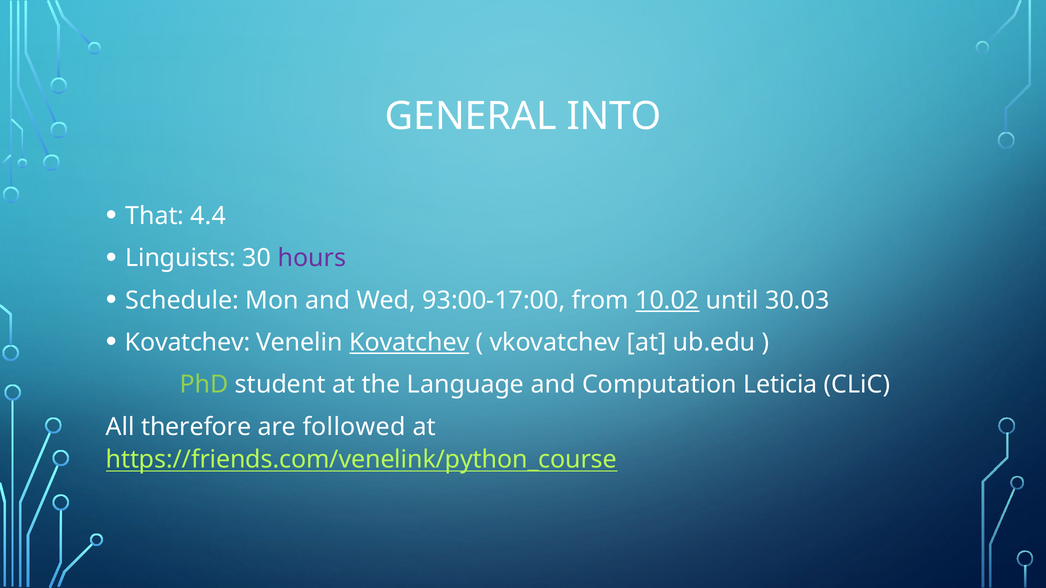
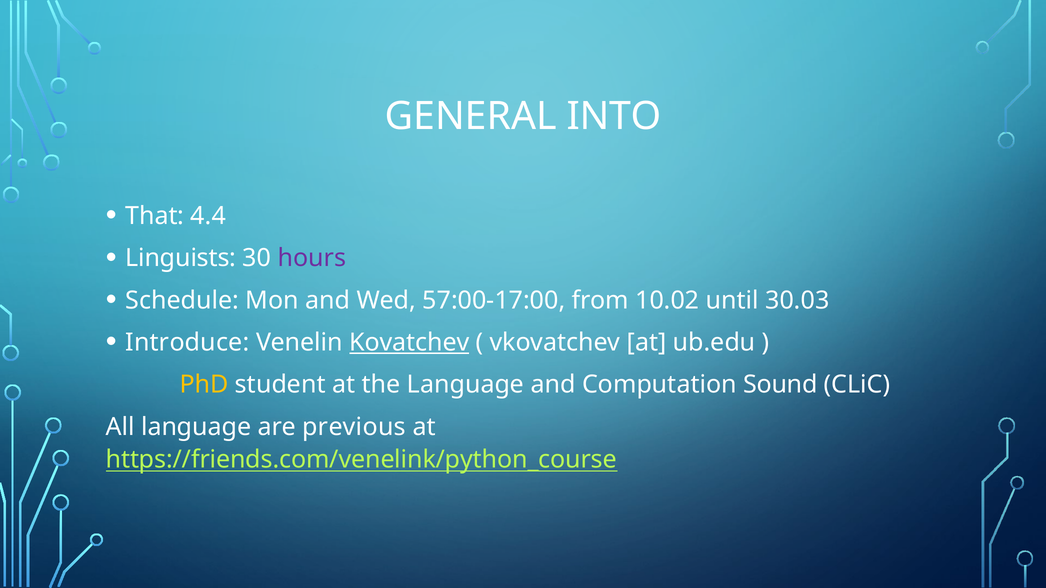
93:00-17:00: 93:00-17:00 -> 57:00-17:00 (494, 301)
10.02 underline: present -> none (667, 301)
Kovatchev: Kovatchev -> Introduce (187, 343)
PhD colour: light green -> yellow (204, 385)
Leticia: Leticia -> Sound (780, 385)
All therefore: therefore -> language (196, 427)
followed: followed -> previous (354, 427)
